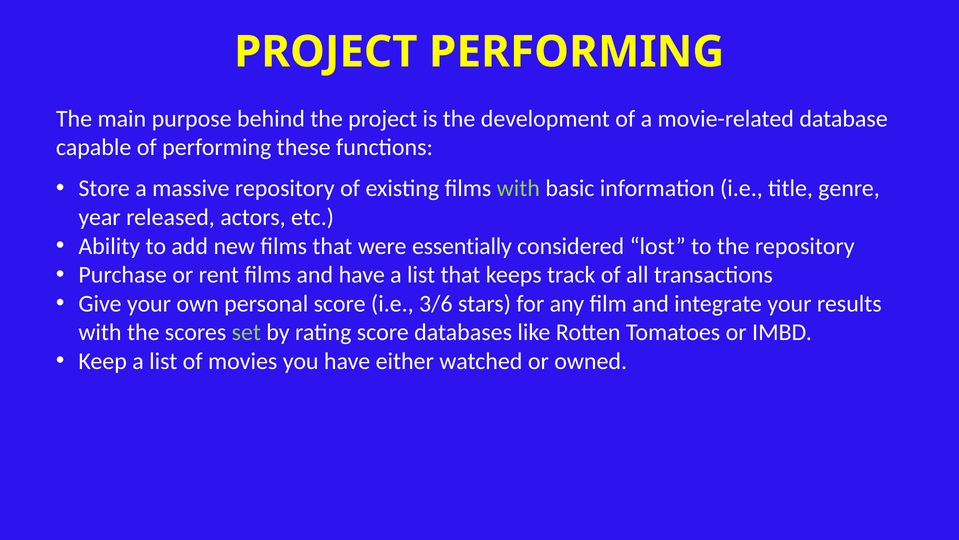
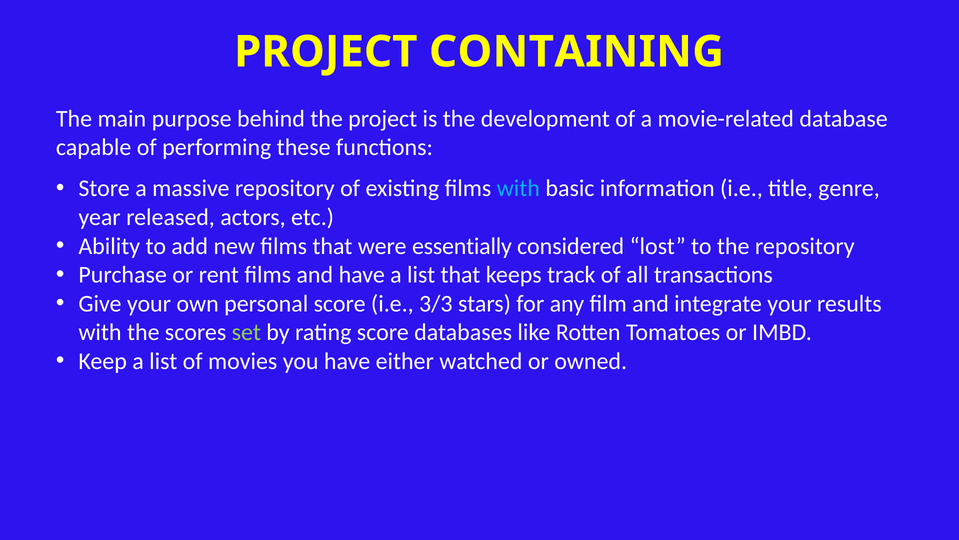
PROJECT PERFORMING: PERFORMING -> CONTAINING (577, 52)
with colour: light green -> light blue (518, 188)
3/6: 3/6 -> 3/3 (436, 303)
